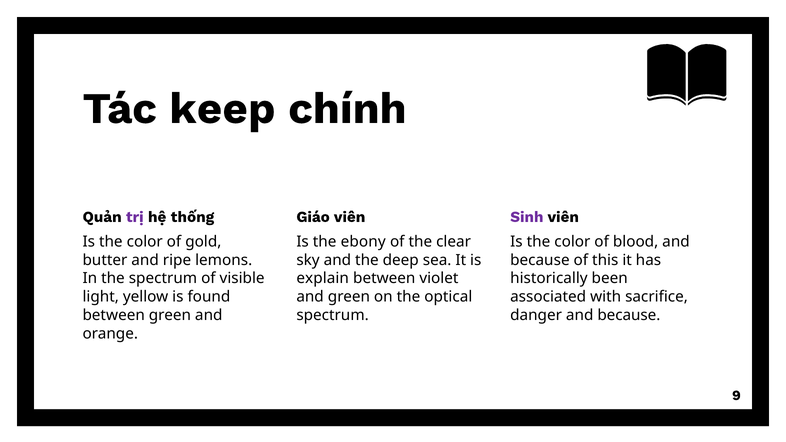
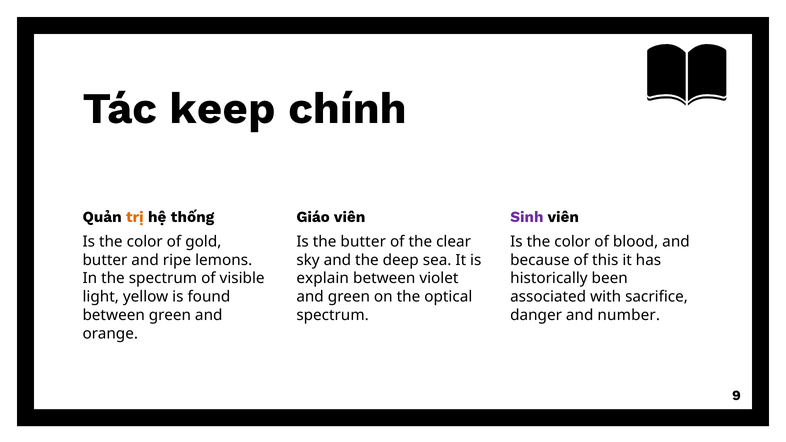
trị colour: purple -> orange (135, 217)
the ebony: ebony -> butter (363, 242)
danger and because: because -> number (629, 315)
